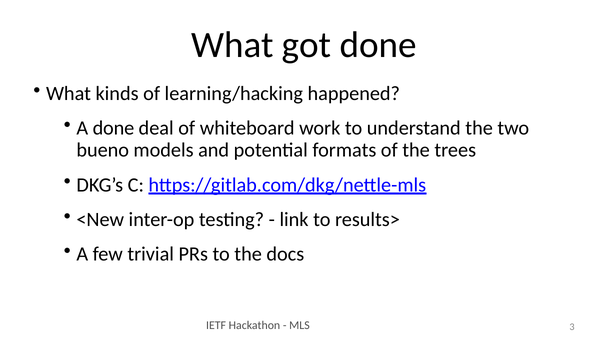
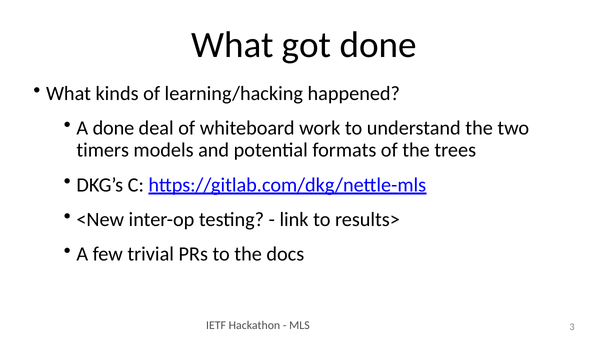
bueno: bueno -> timers (103, 150)
